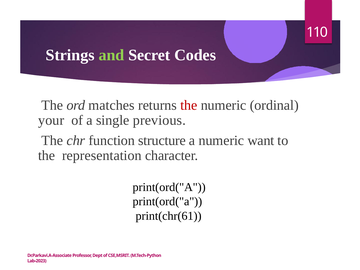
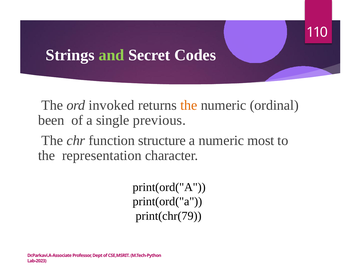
matches: matches -> invoked (111, 105)
the colour: red -> orange (189, 105)
your: your -> been (51, 120)
want: want -> most (261, 140)
print(chr(61: print(chr(61 -> print(chr(79 (169, 216)
